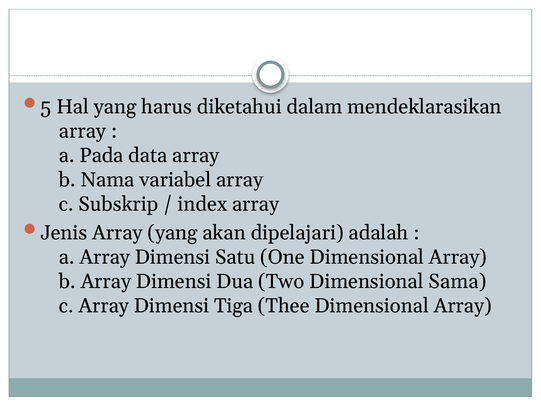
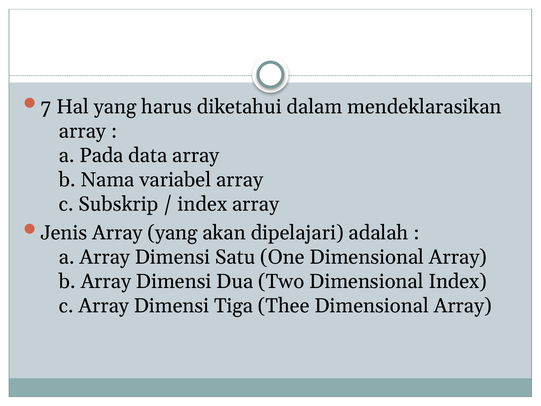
5: 5 -> 7 (46, 107)
Dimensional Sama: Sama -> Index (458, 281)
